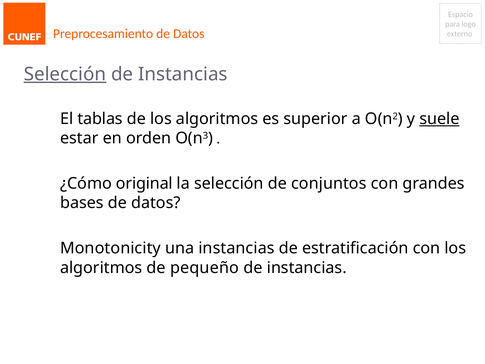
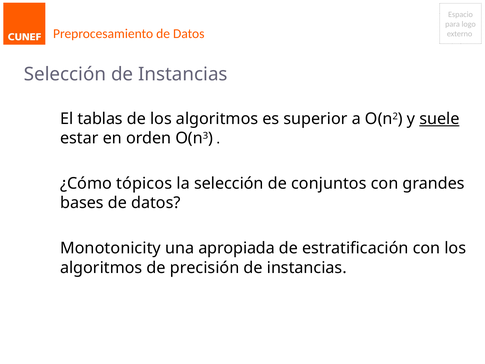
Selección underline: present -> none (65, 74)
original: original -> tópicos (144, 183)
una instancias: instancias -> apropiada (237, 248)
pequeño: pequeño -> precisión (205, 268)
